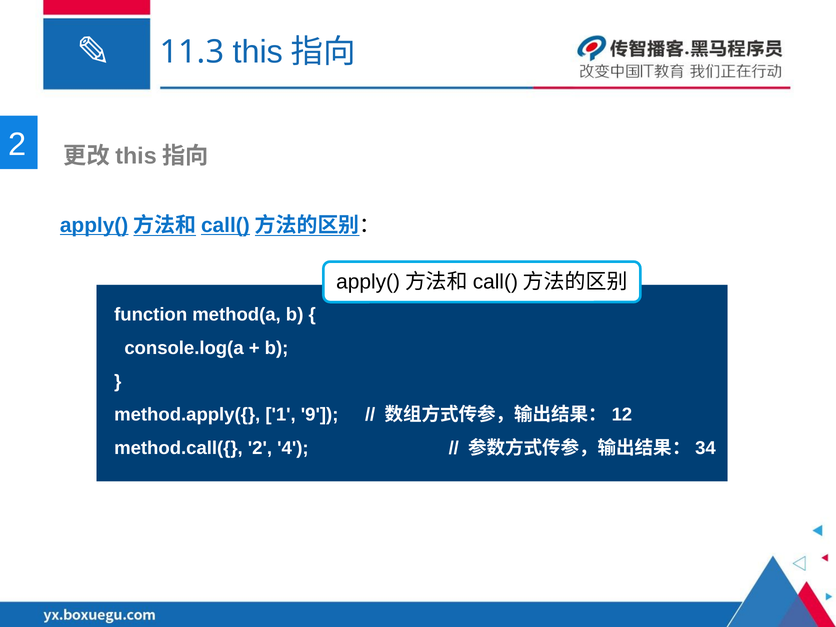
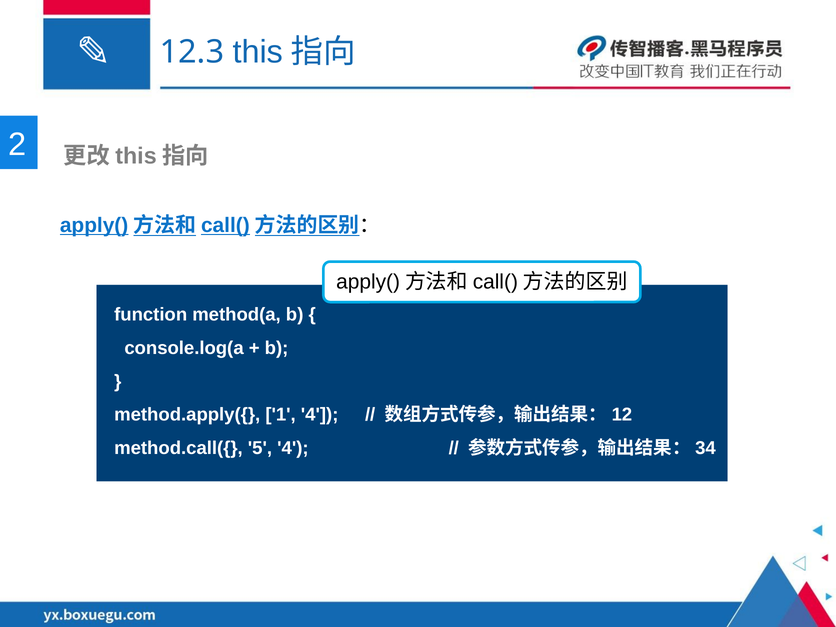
11.3: 11.3 -> 12.3 (192, 52)
1 9: 9 -> 4 (320, 415)
method.call({ 2: 2 -> 5 (260, 448)
